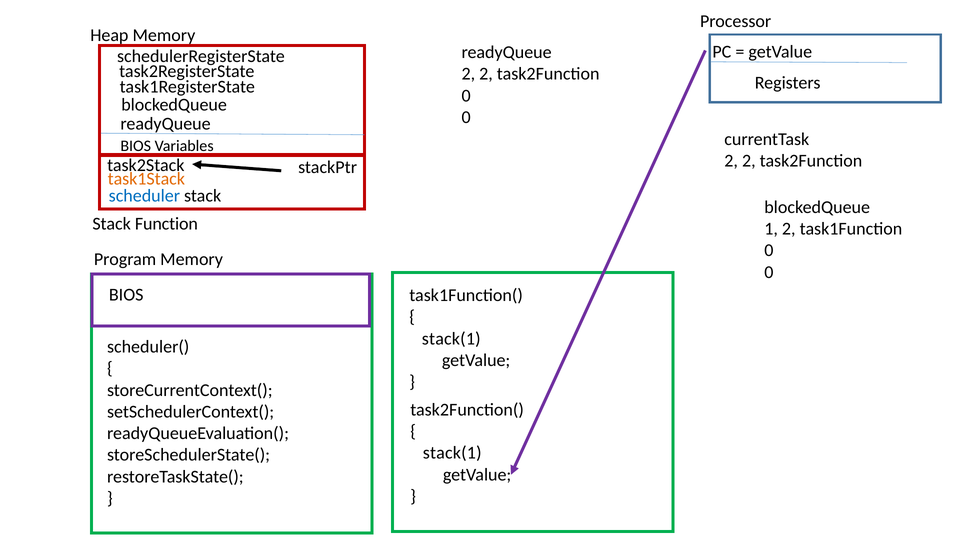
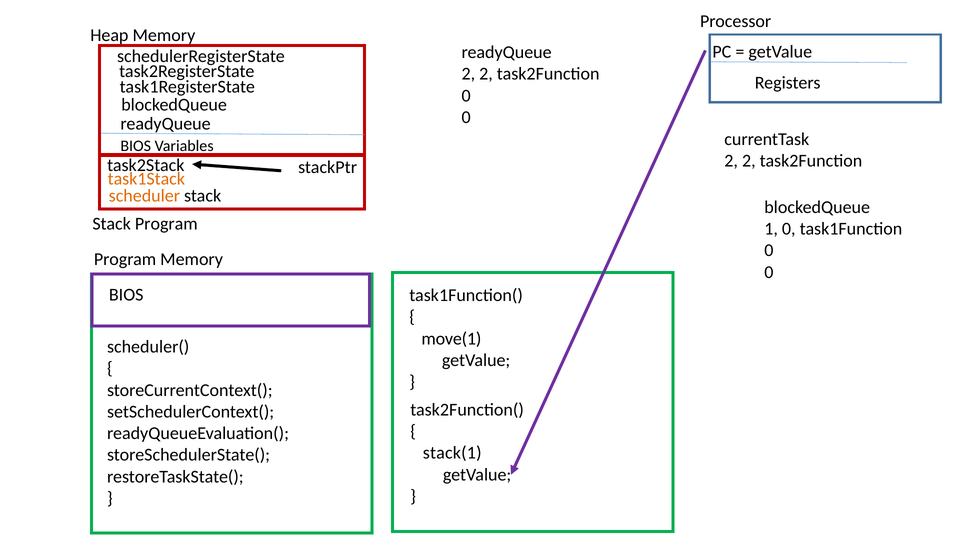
scheduler colour: blue -> orange (144, 196)
Stack Function: Function -> Program (166, 224)
1 2: 2 -> 0 (789, 229)
stack(1: stack(1 -> move(1 (451, 339)
